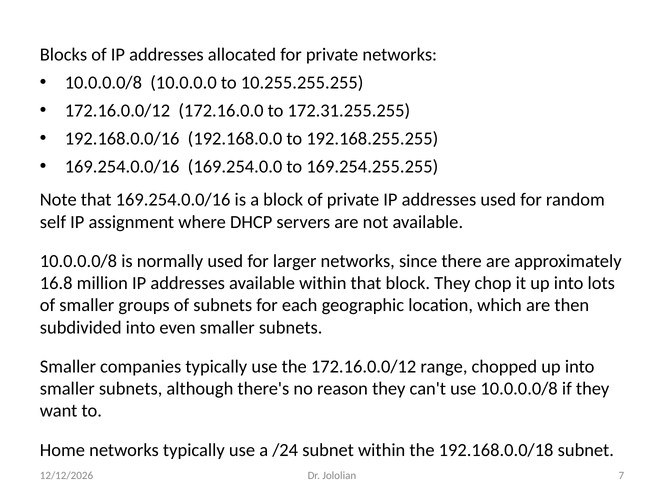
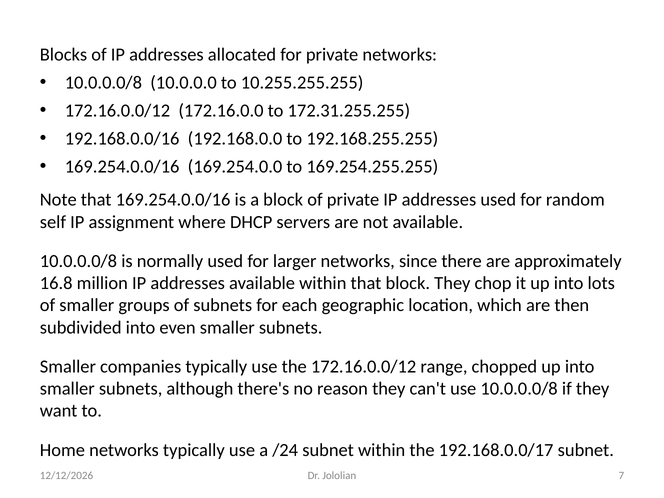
192.168.0.0/18: 192.168.0.0/18 -> 192.168.0.0/17 (496, 450)
